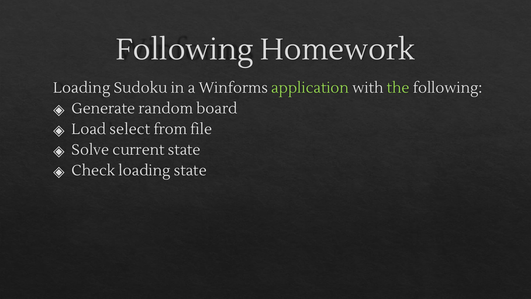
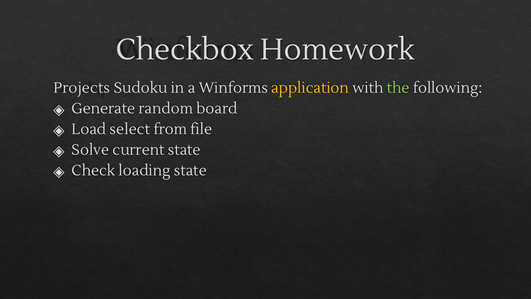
Following: Following -> Checkbox (185, 50)
Loading: Loading -> Projects (82, 88)
application colour: light green -> yellow (310, 88)
